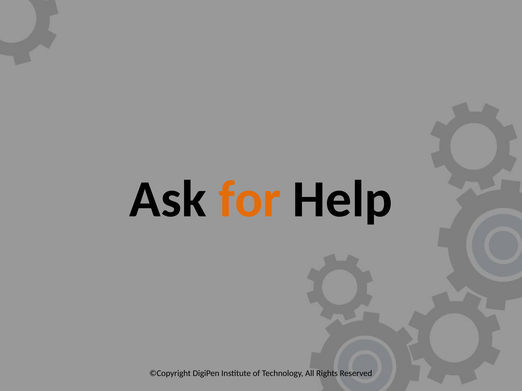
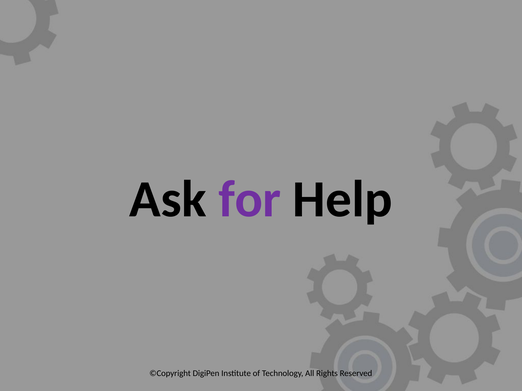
for colour: orange -> purple (250, 199)
